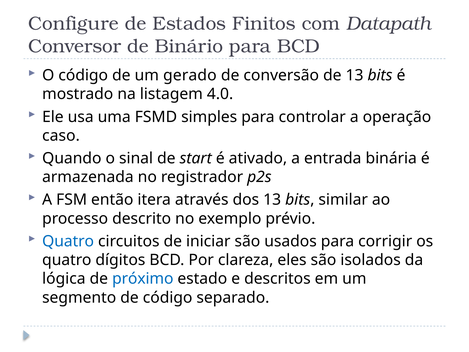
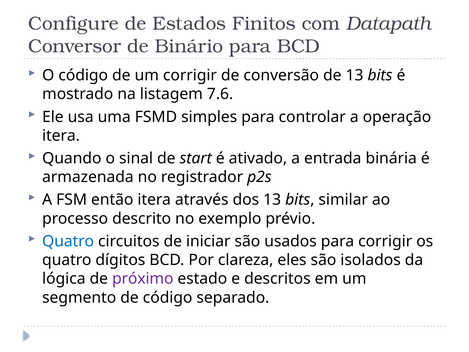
um gerado: gerado -> corrigir (190, 75)
4.0: 4.0 -> 7.6 (220, 94)
caso: caso -> itera (61, 136)
próximo colour: blue -> purple (143, 279)
